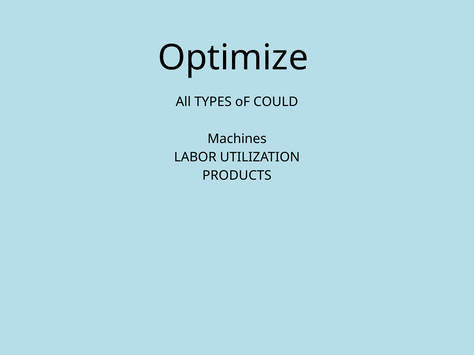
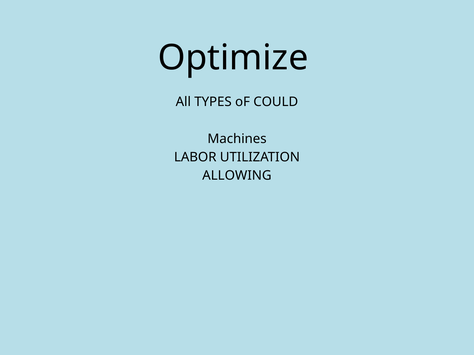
PRODUCTS: PRODUCTS -> ALLOWING (237, 176)
